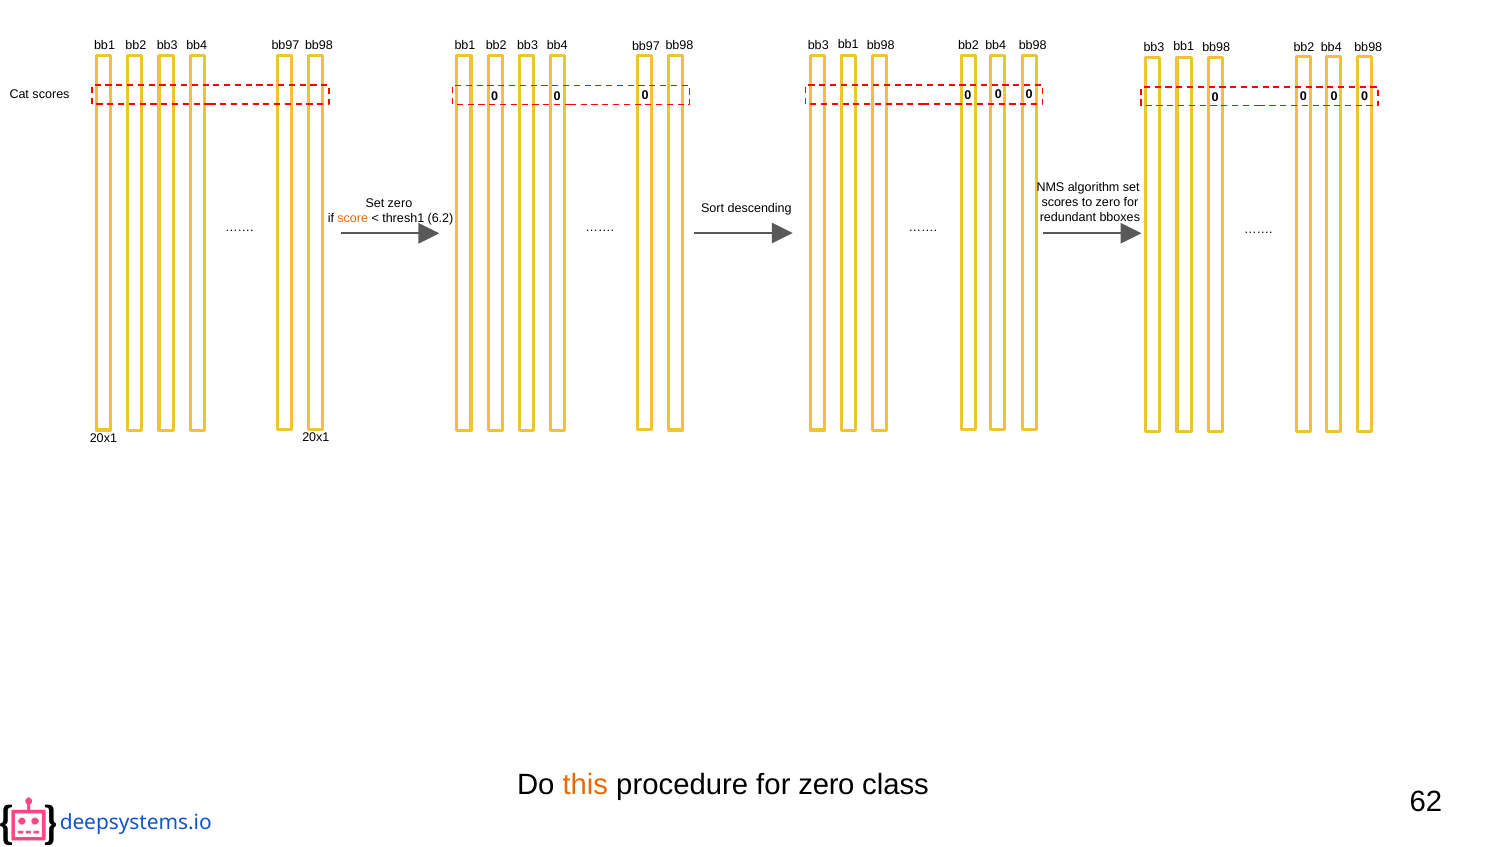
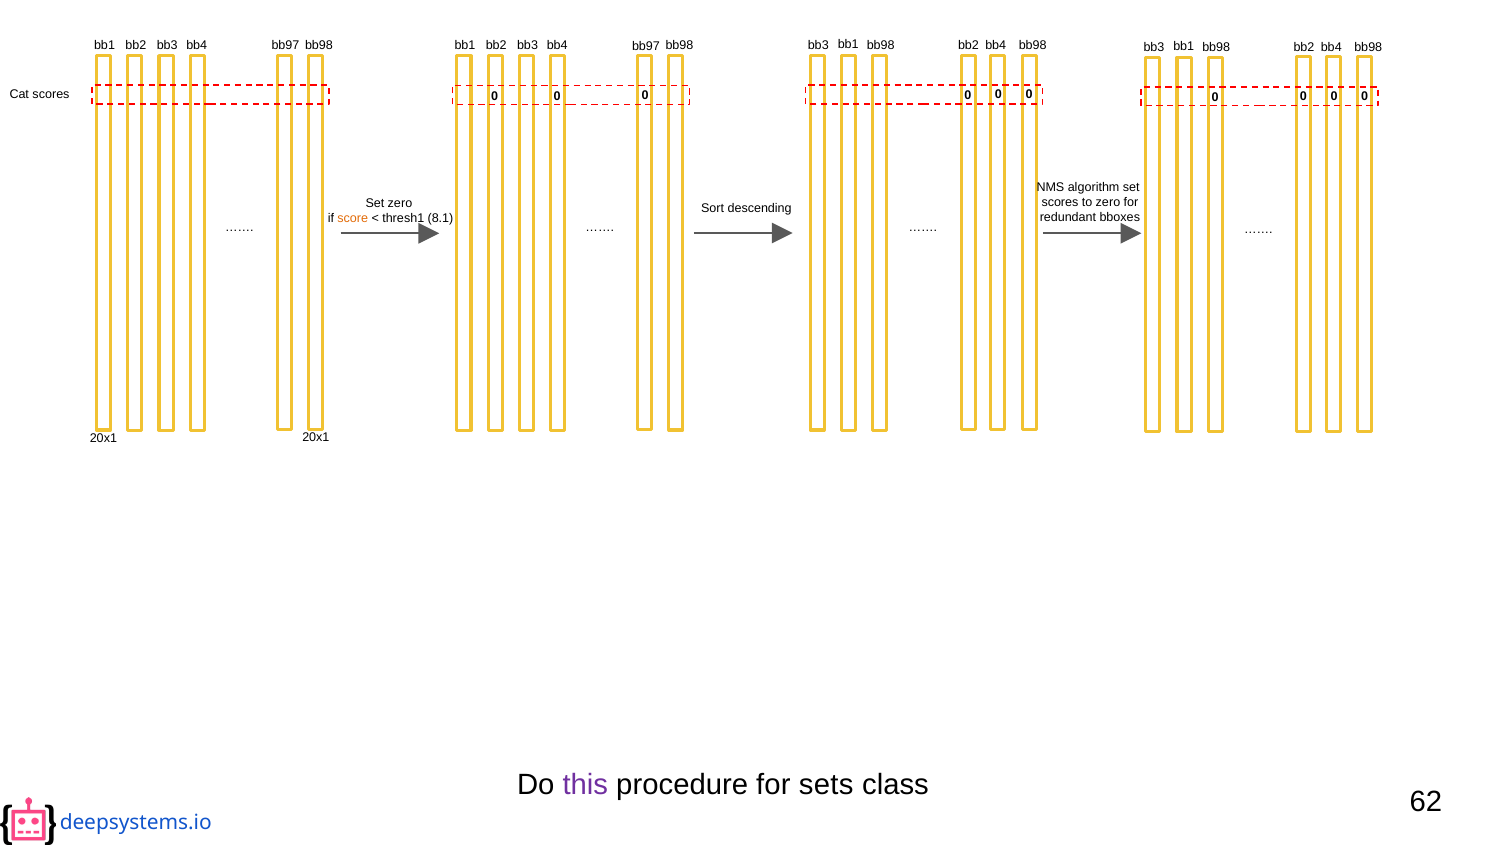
6.2: 6.2 -> 8.1 (440, 218)
this colour: orange -> purple (585, 784)
for zero: zero -> sets (826, 784)
